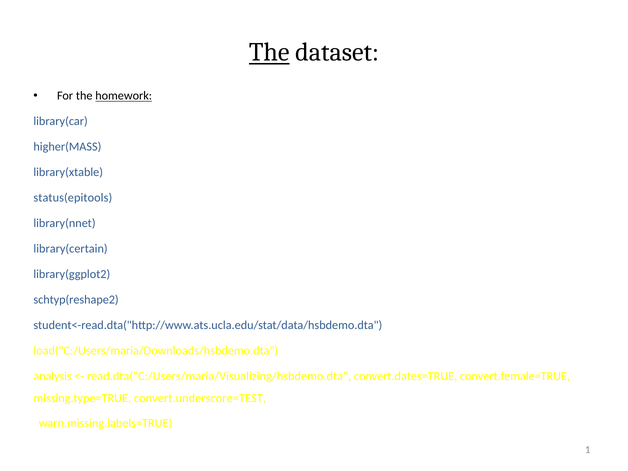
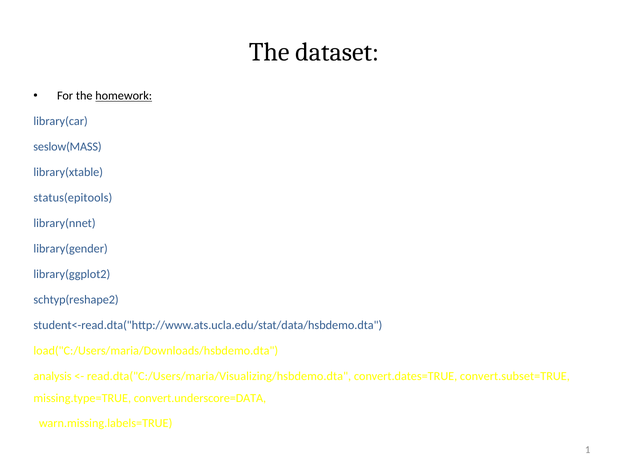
The underline: present -> none (269, 52)
higher(MASS: higher(MASS -> seslow(MASS (67, 147)
library(certain: library(certain -> library(gender (71, 249)
convert.female=TRUE: convert.female=TRUE -> convert.subset=TRUE (515, 376)
convert.underscore=TEST: convert.underscore=TEST -> convert.underscore=DATA (200, 398)
